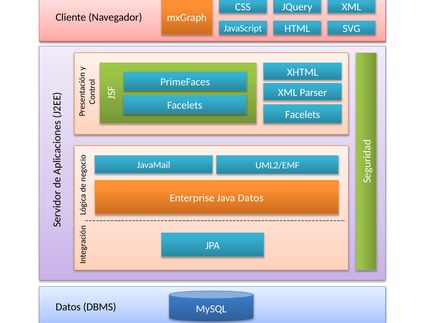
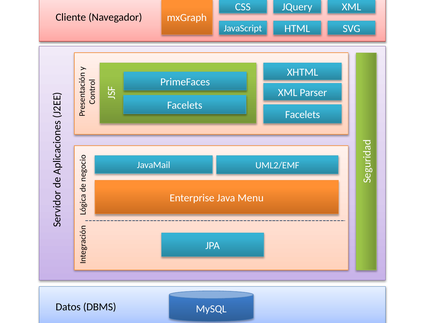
Java Datos: Datos -> Menu (251, 198)
